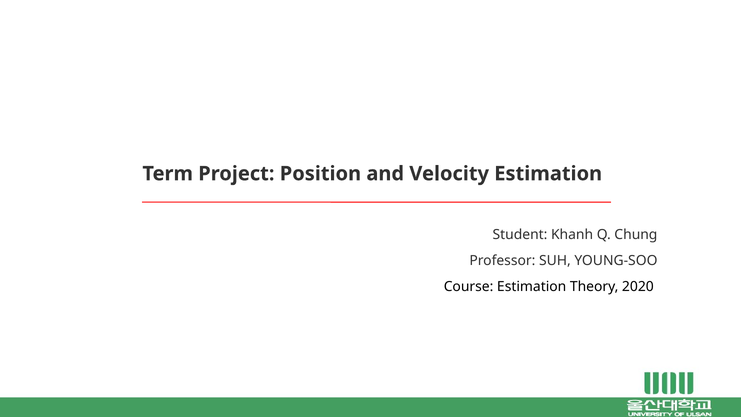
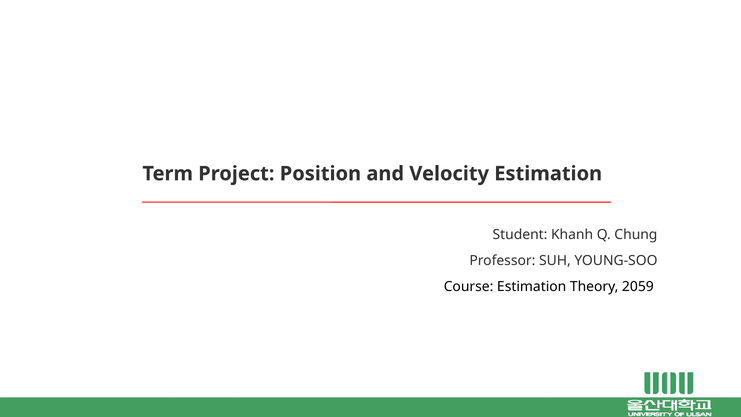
2020: 2020 -> 2059 (638, 286)
